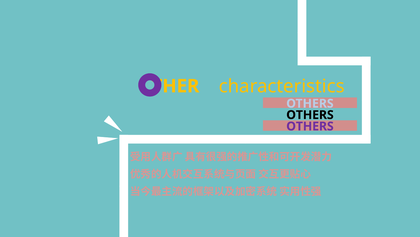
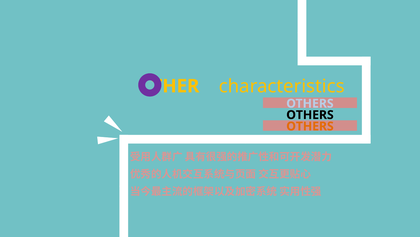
OTHERS colour: purple -> orange (310, 126)
